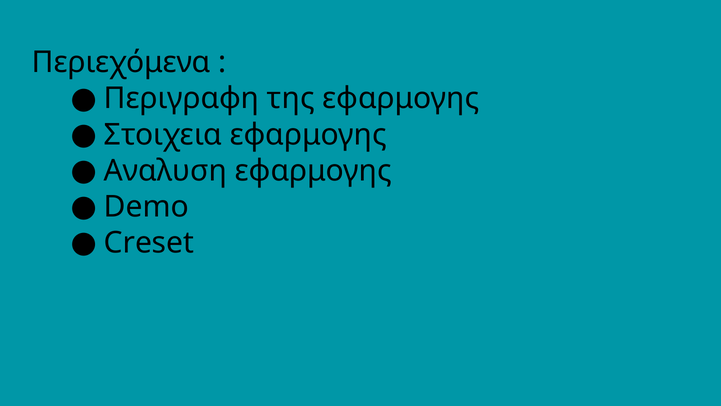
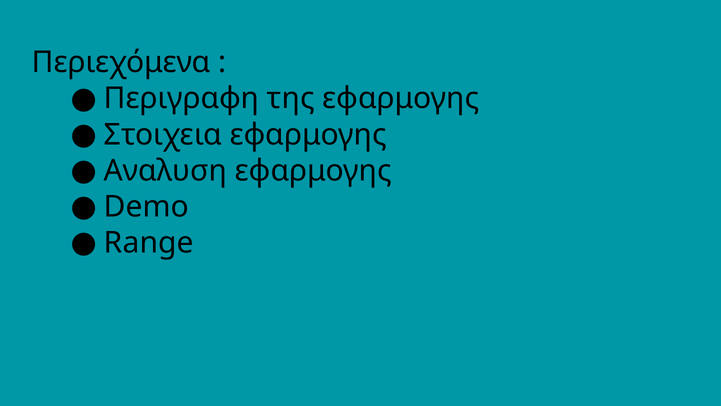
Creset: Creset -> Range (149, 243)
